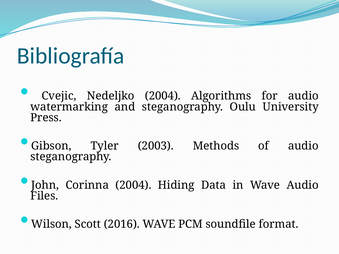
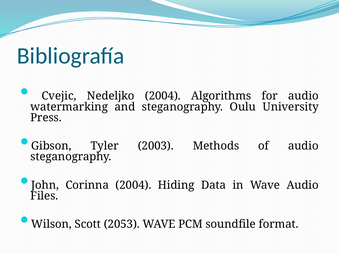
2016: 2016 -> 2053 (122, 224)
